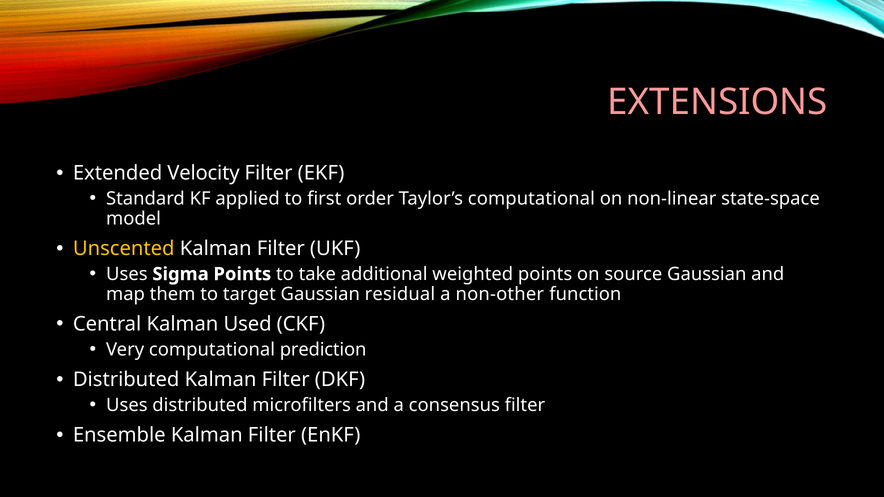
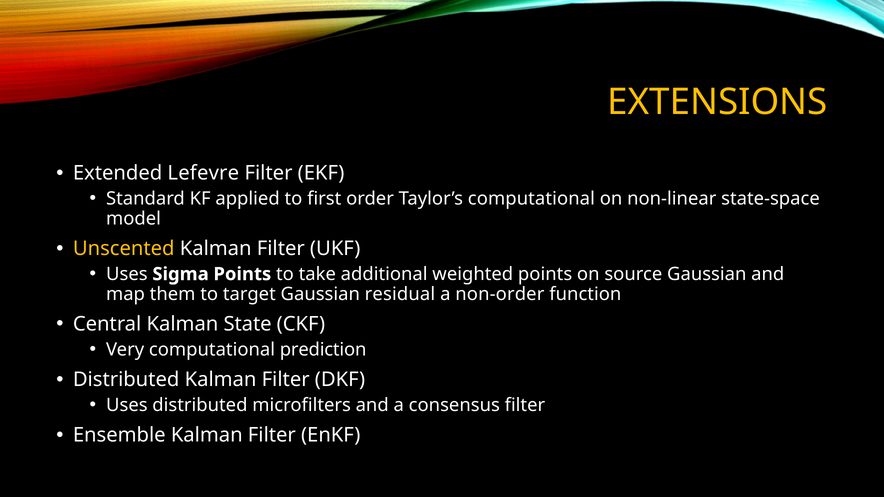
EXTENSIONS colour: pink -> yellow (717, 102)
Velocity: Velocity -> Lefevre (203, 173)
non-other: non-other -> non-order (500, 294)
Used: Used -> State (248, 324)
